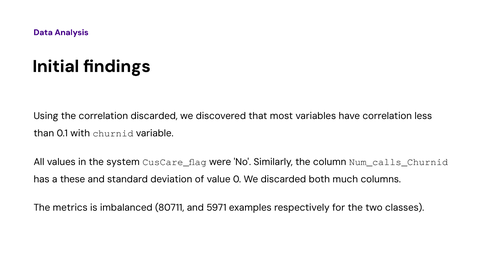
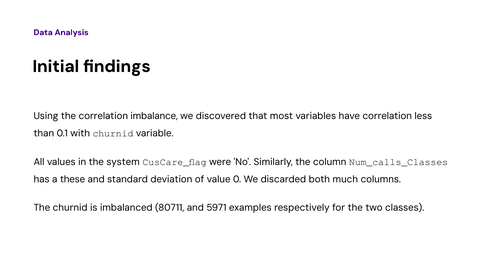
correlation discarded: discarded -> imbalance (154, 116)
Num_calls_Churnid: Num_calls_Churnid -> Num_calls_Classes (399, 162)
The metrics: metrics -> churnid (70, 208)
